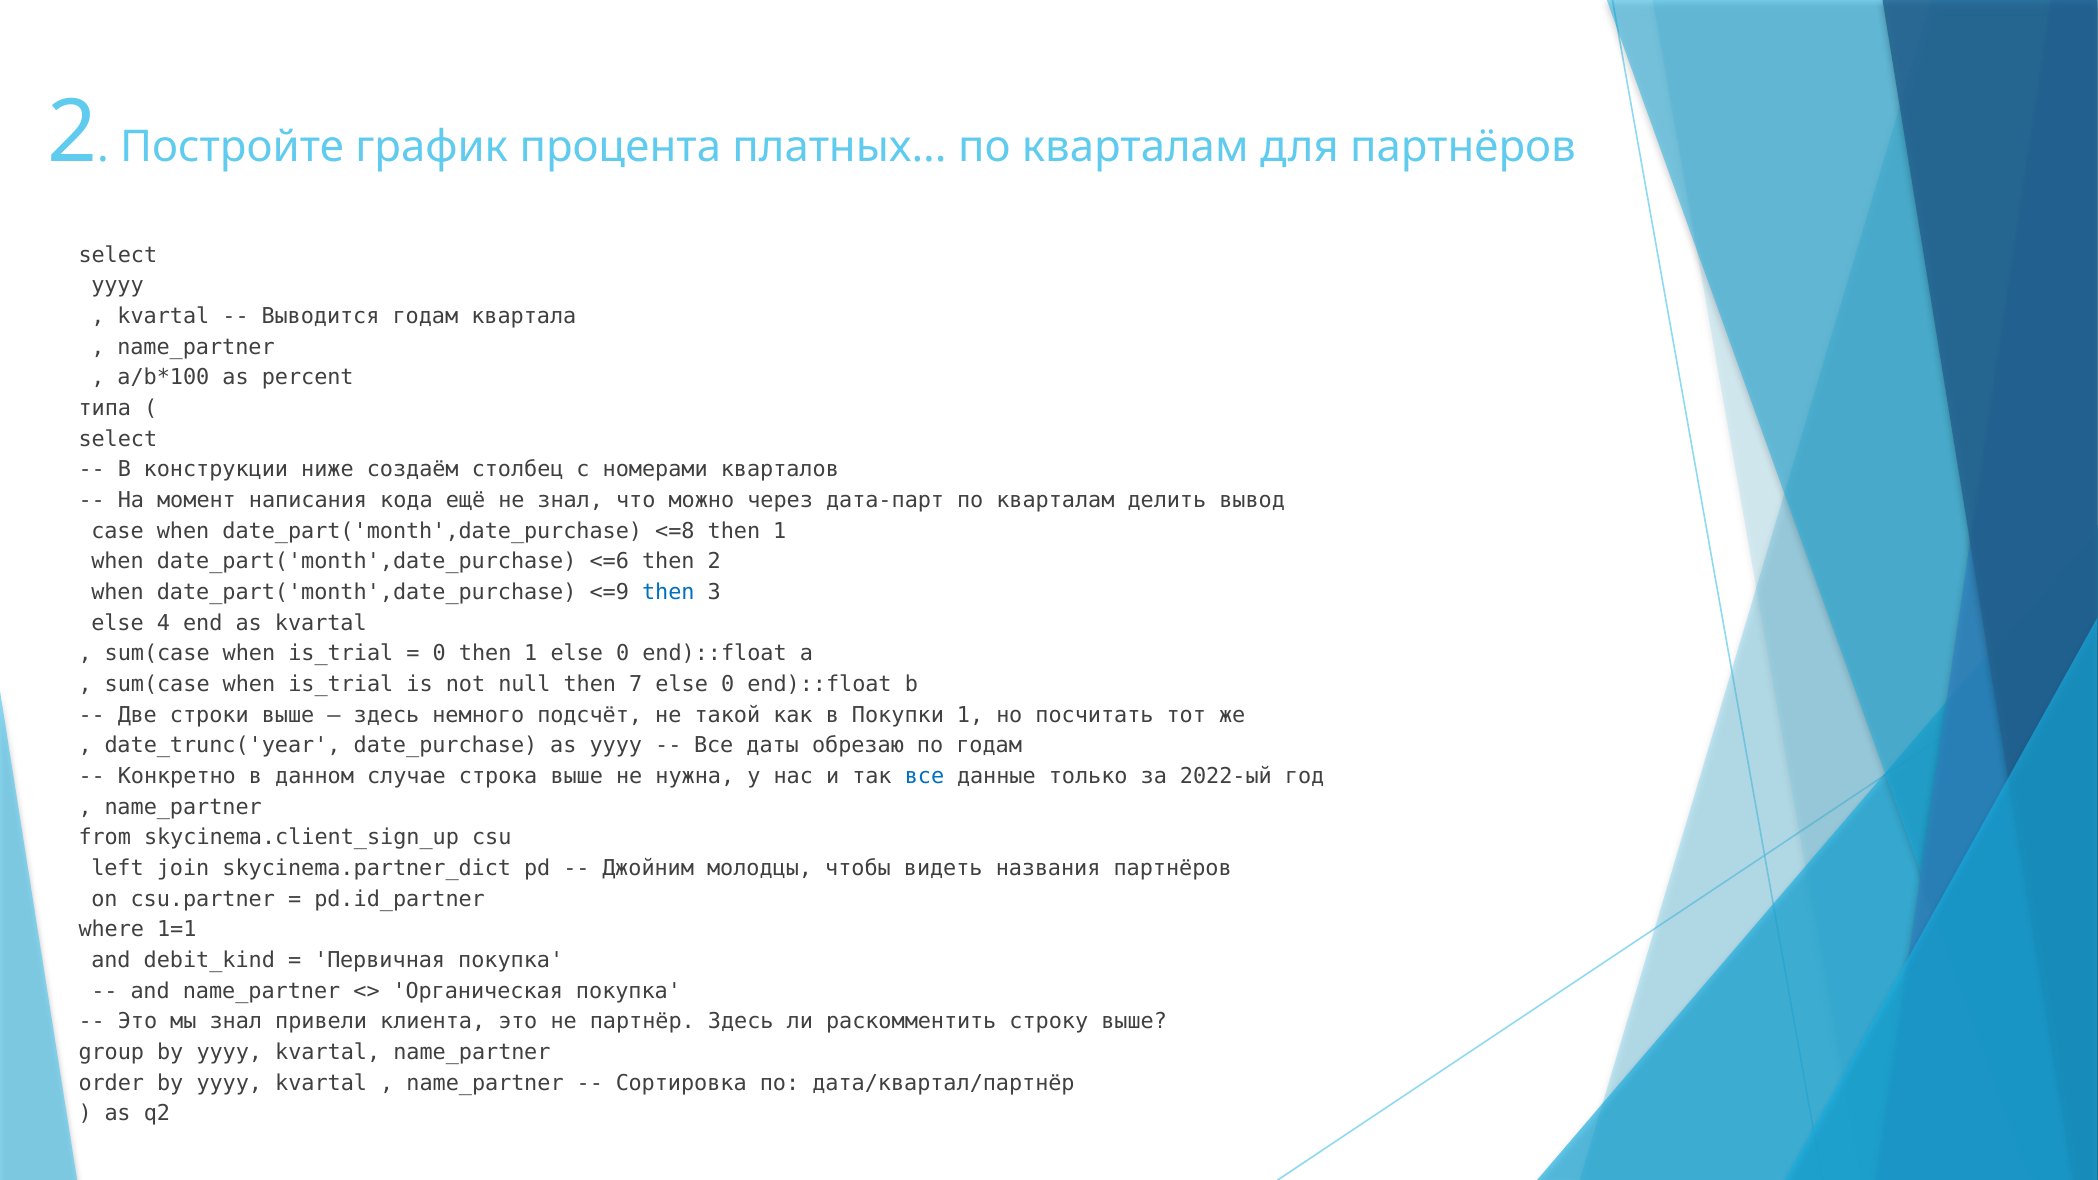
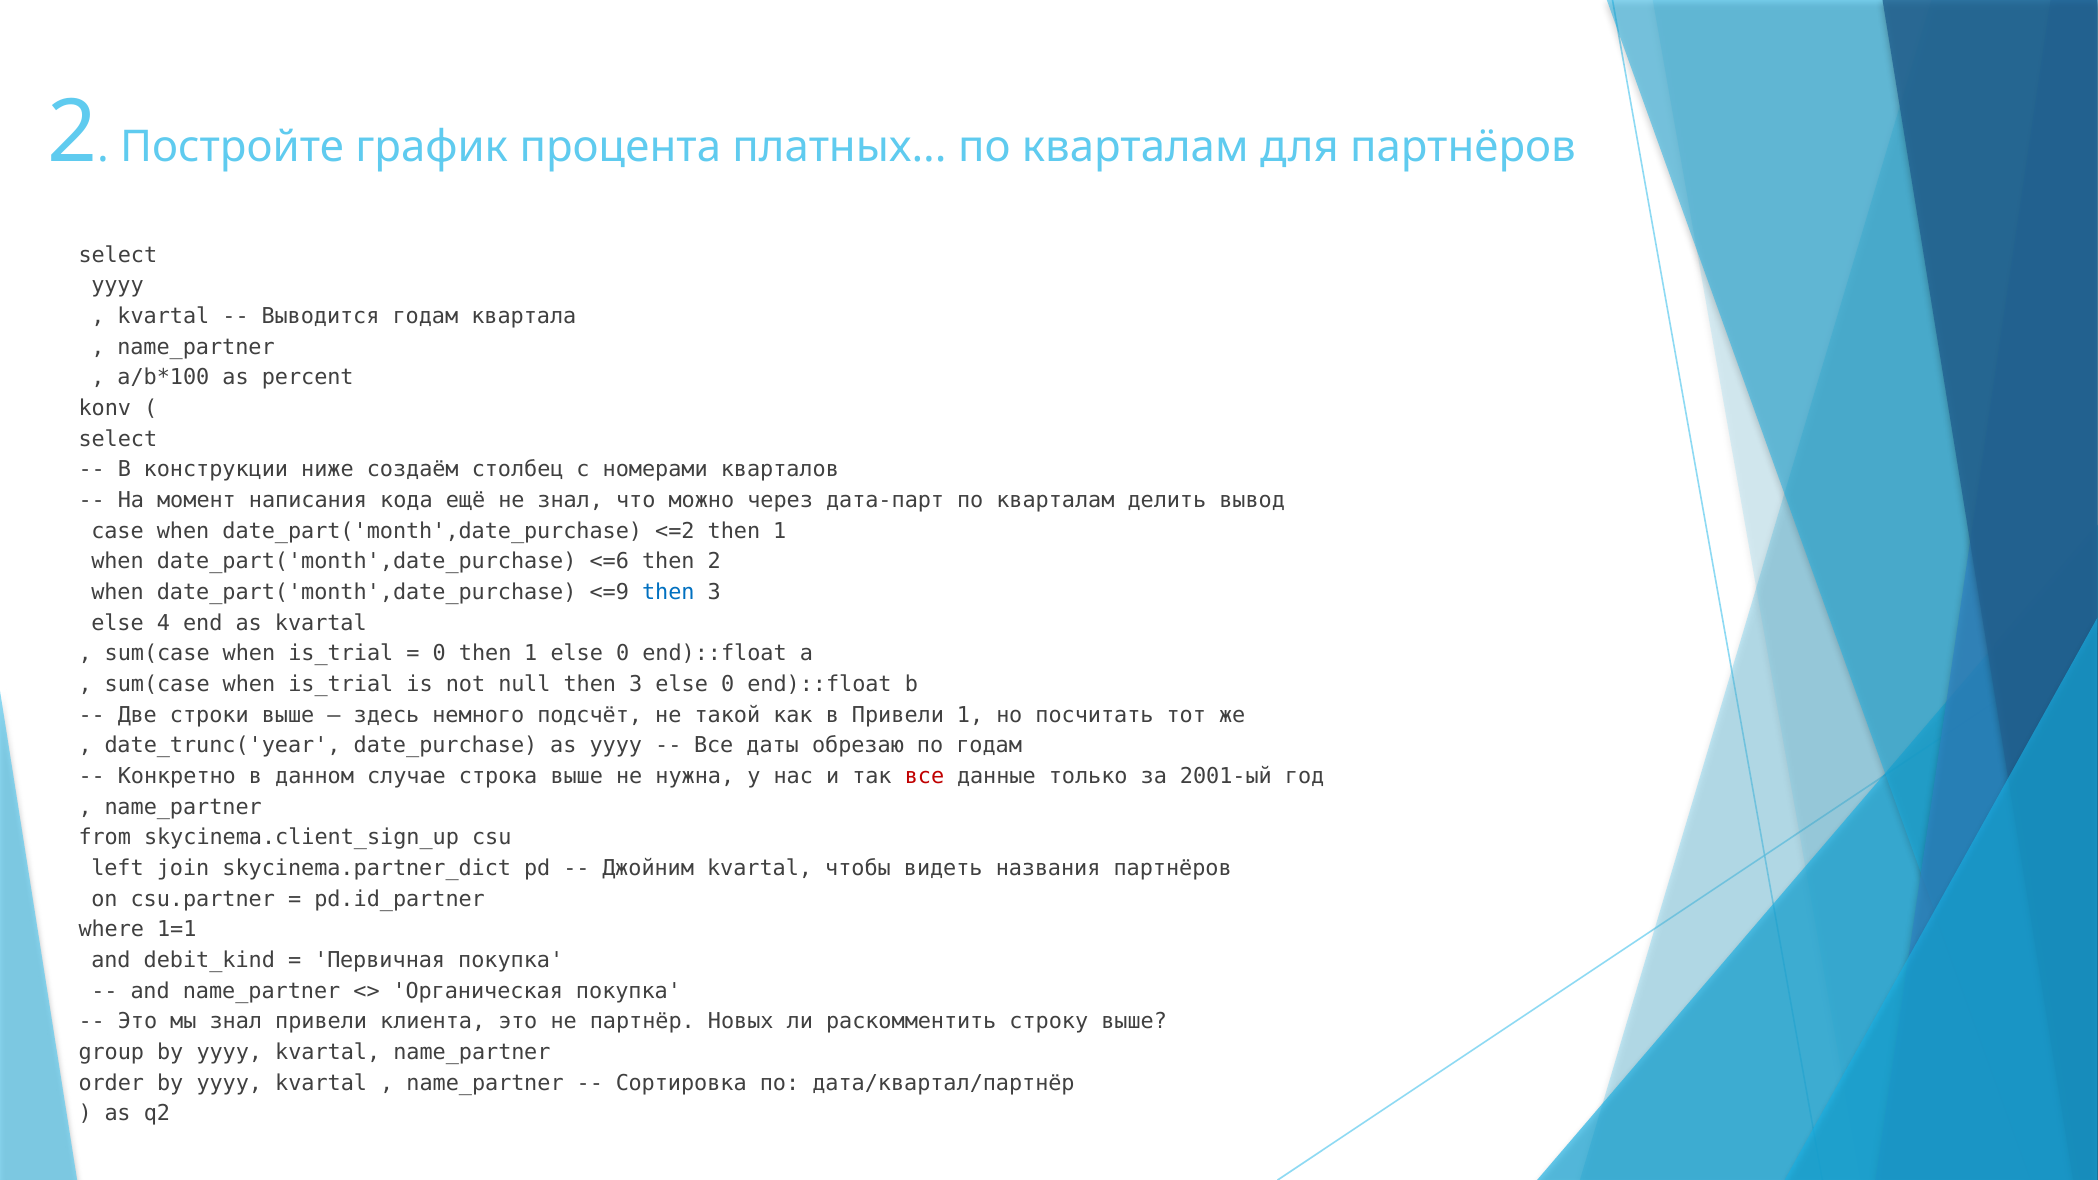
типа: типа -> konv (105, 408)
<=8: <=8 -> <=2 (675, 531)
null then 7: 7 -> 3 (636, 684)
в Покупки: Покупки -> Привели (898, 715)
все colour: blue -> red (924, 776)
2022-ый: 2022-ый -> 2001-ый (1226, 776)
Джойним молодцы: молодцы -> kvartal (760, 868)
партнёр Здесь: Здесь -> Новых (741, 1022)
